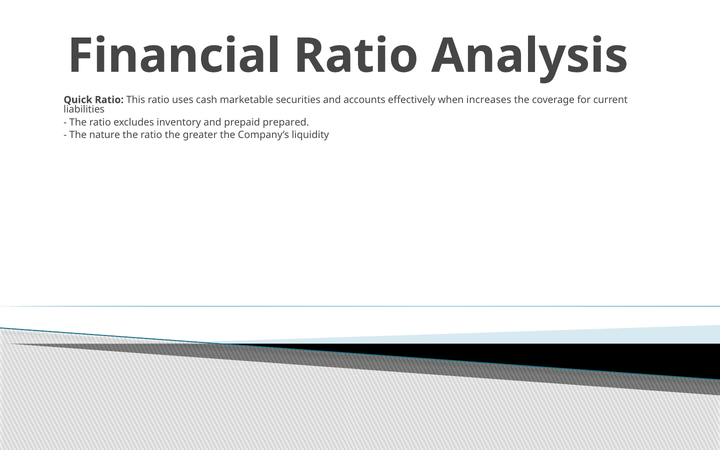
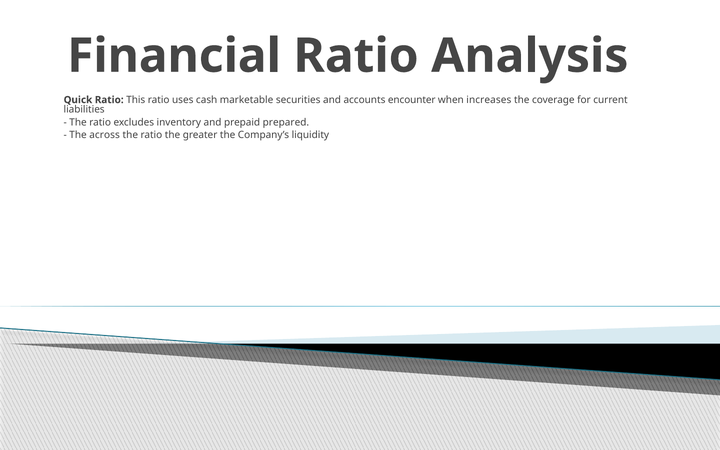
effectively: effectively -> encounter (412, 100)
nature: nature -> across (105, 135)
